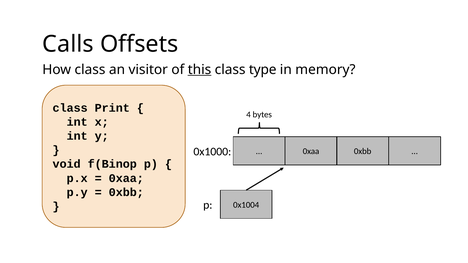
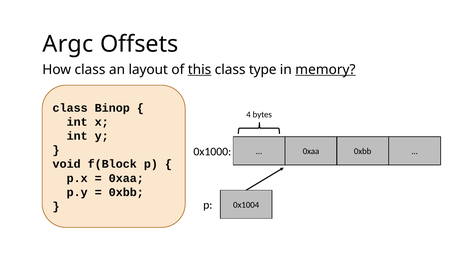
Calls: Calls -> Argc (68, 44)
visitor: visitor -> layout (148, 70)
memory underline: none -> present (325, 70)
Print: Print -> Binop (112, 108)
f(Binop: f(Binop -> f(Block (112, 164)
